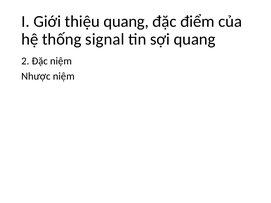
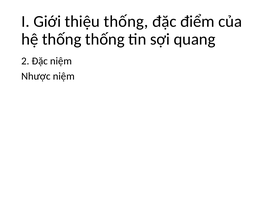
thiệu quang: quang -> thống (126, 21)
thống signal: signal -> thống (105, 39)
